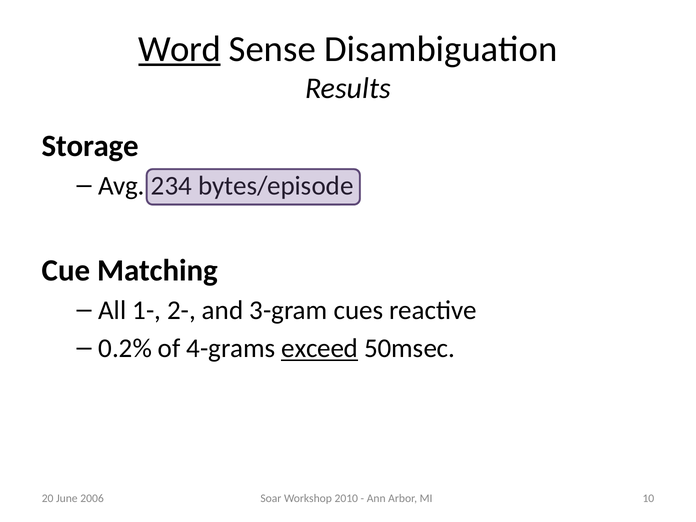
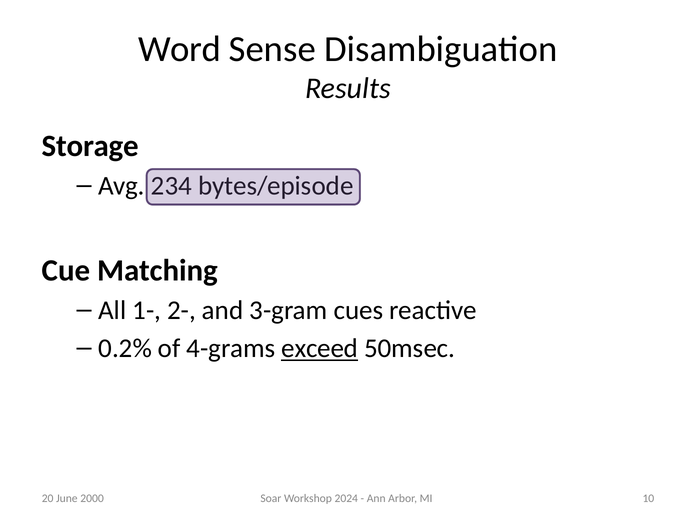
Word underline: present -> none (180, 49)
2010: 2010 -> 2024 (346, 498)
2006: 2006 -> 2000 (92, 499)
